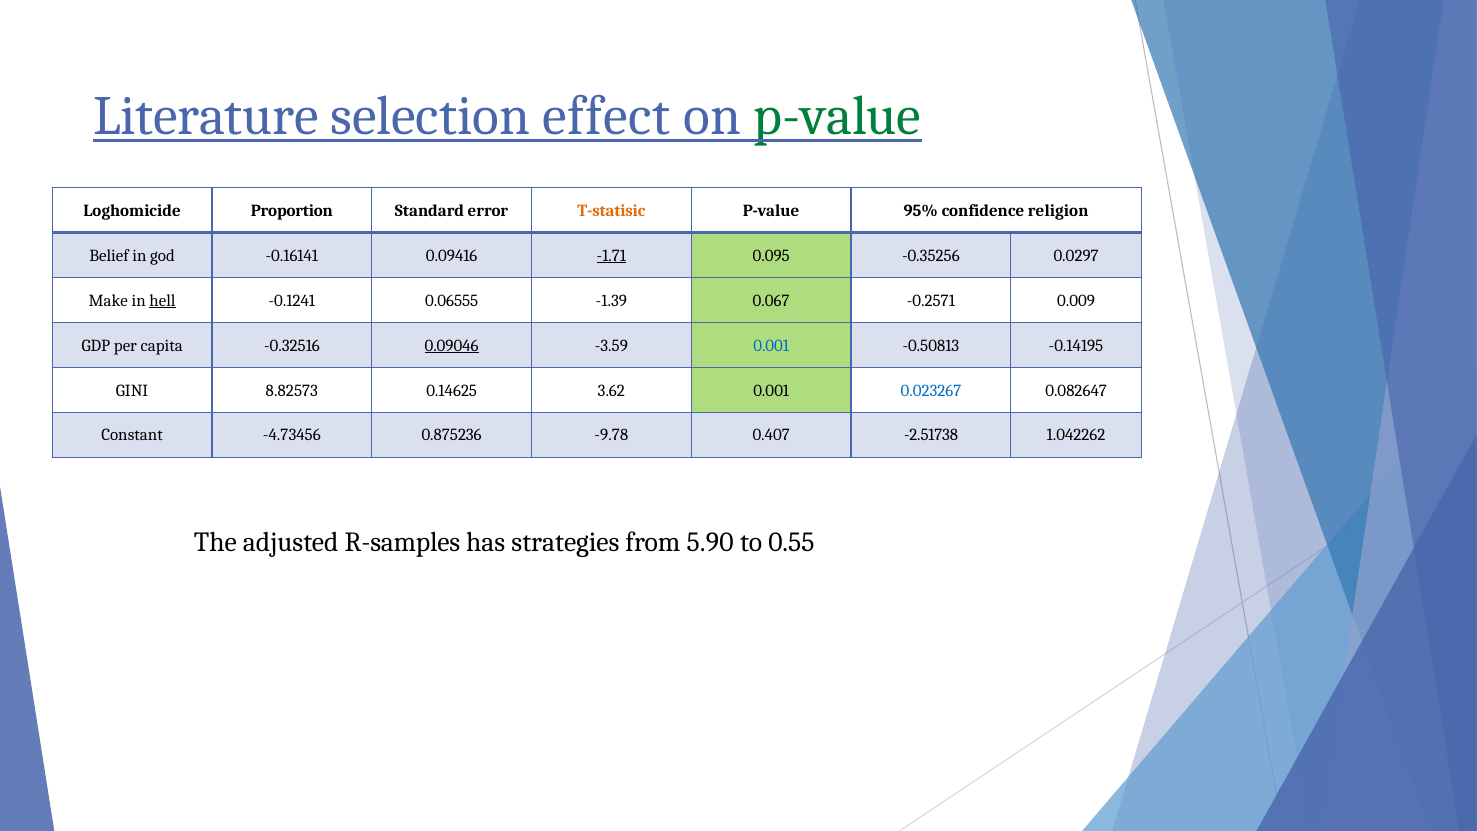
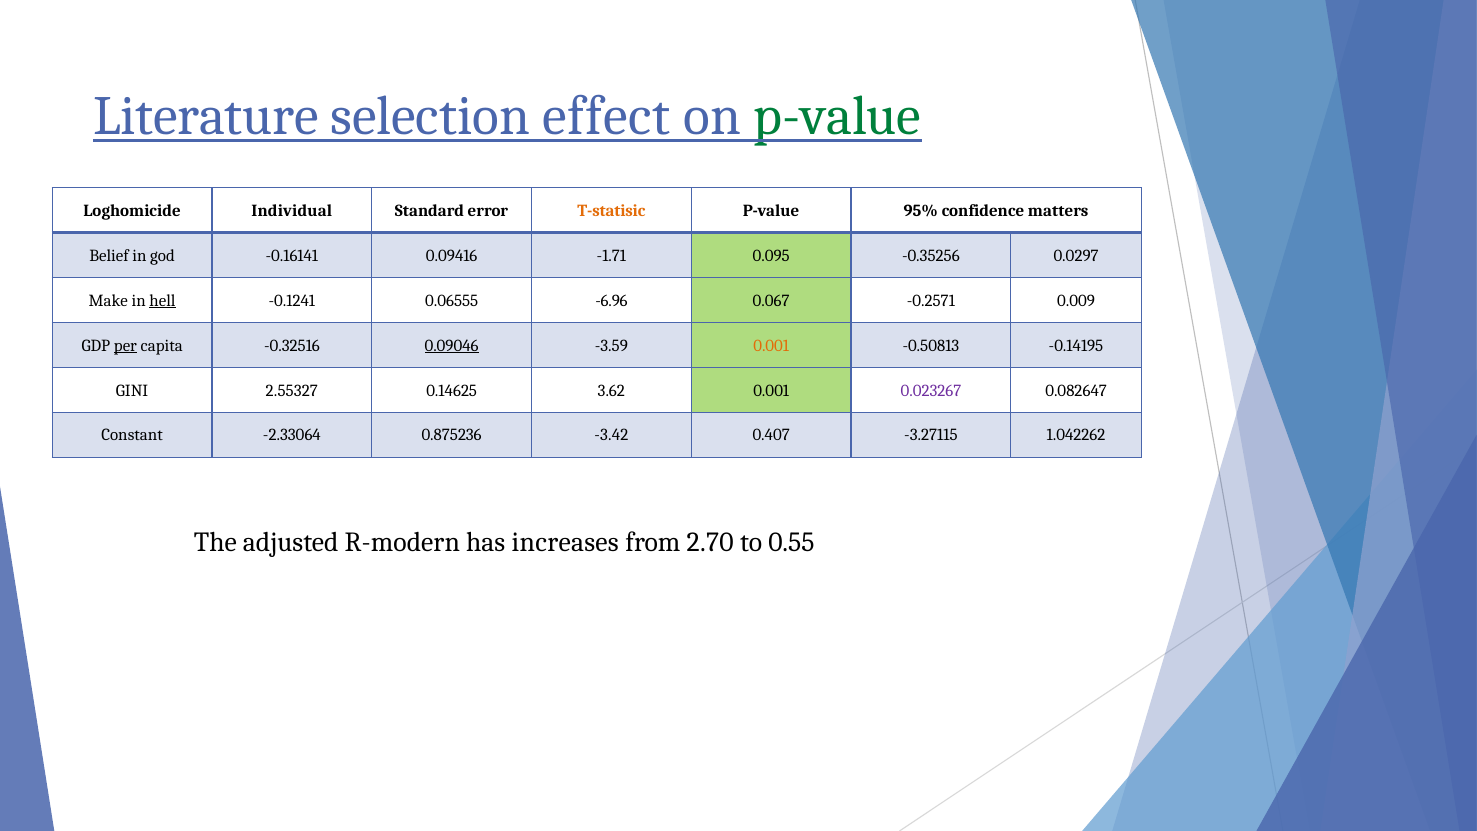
Proportion: Proportion -> Individual (292, 211)
religion: religion -> matters (1058, 211)
-1.71 underline: present -> none (611, 256)
-1.39: -1.39 -> -6.96 (611, 300)
per underline: none -> present (125, 345)
0.001 colour: blue -> orange (771, 345)
8.82573: 8.82573 -> 2.55327 (292, 390)
0.023267 colour: blue -> purple (931, 390)
-4.73456: -4.73456 -> -2.33064 (292, 435)
-9.78: -9.78 -> -3.42 (611, 435)
-2.51738: -2.51738 -> -3.27115 (931, 435)
R-samples: R-samples -> R-modern (402, 542)
strategies: strategies -> increases (565, 542)
5.90: 5.90 -> 2.70 (710, 542)
